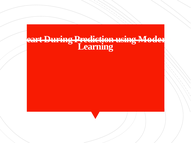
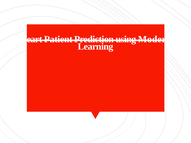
During: During -> Patient (58, 39)
